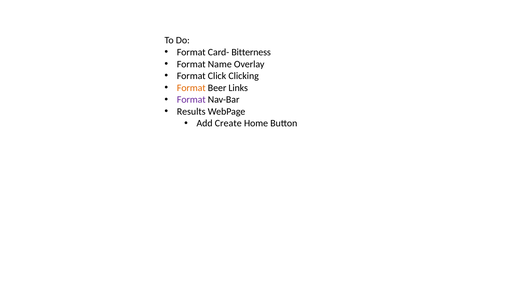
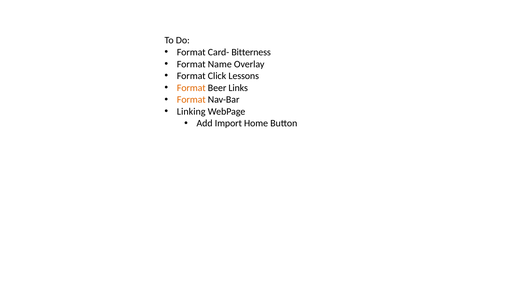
Clicking: Clicking -> Lessons (244, 76)
Format colour: purple -> orange (191, 99)
Results: Results -> Linking (191, 111)
Create: Create -> Import (228, 123)
